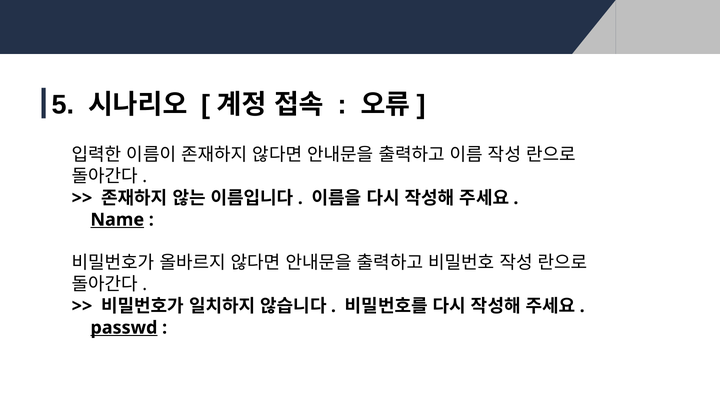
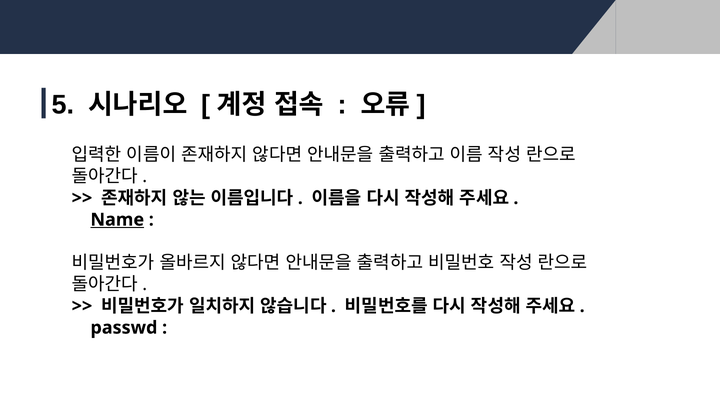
passwd underline: present -> none (124, 328)
